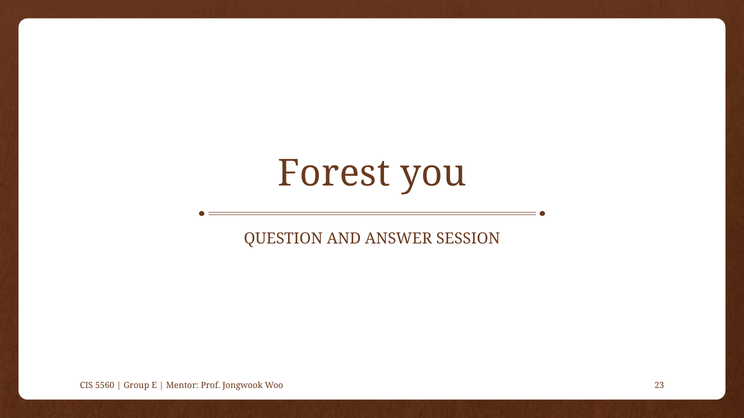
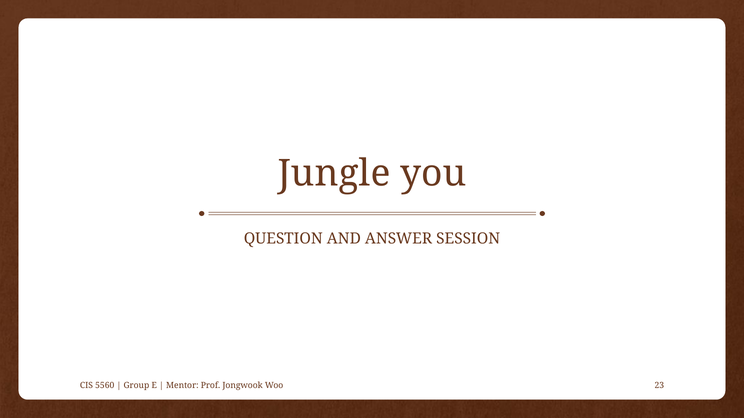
Forest: Forest -> Jungle (334, 174)
